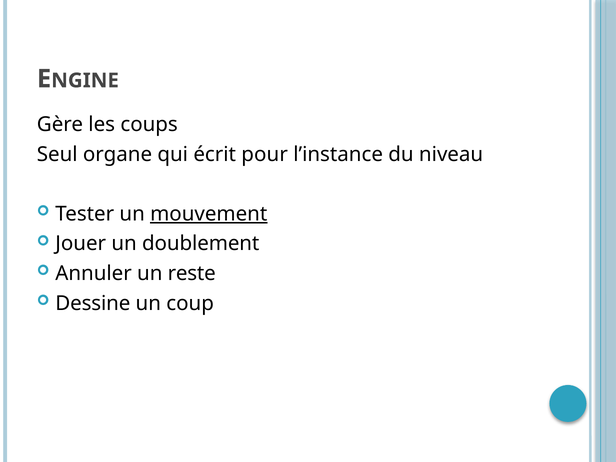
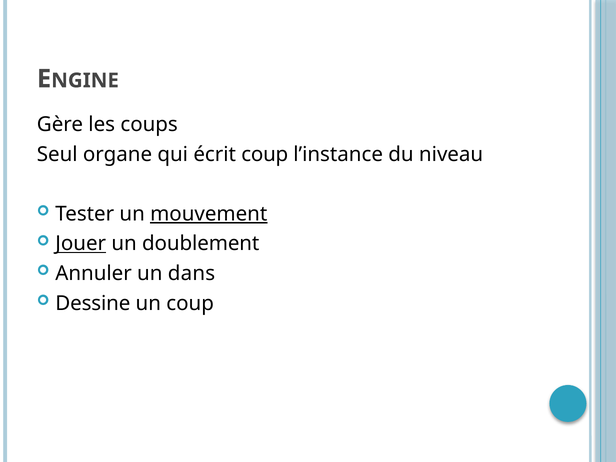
écrit pour: pour -> coup (265, 154)
Jouer underline: none -> present (81, 244)
reste: reste -> dans (192, 274)
